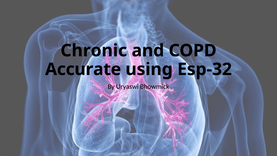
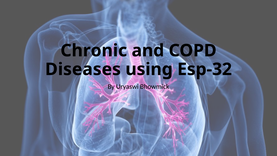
Accurate: Accurate -> Diseases (83, 69)
